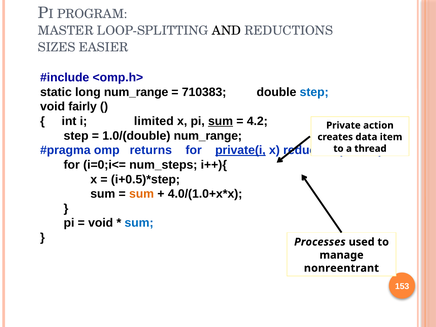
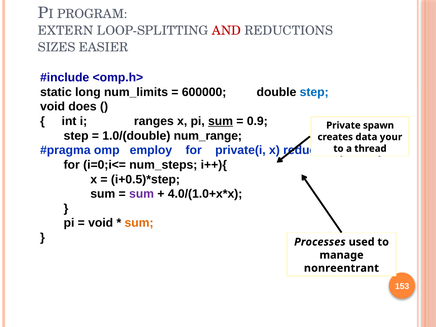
MASTER: MASTER -> EXTERN (66, 31)
AND colour: black -> red (227, 31)
long num_range: num_range -> num_limits (136, 92)
710383: 710383 -> 600000 (204, 92)
fairly: fairly -> does (82, 107)
limited: limited -> ranges (154, 121)
4.2: 4.2 -> 0.9 (257, 121)
action: action -> spawn (378, 125)
item: item -> your (391, 137)
returns: returns -> employ (151, 150)
private(i underline: present -> none (240, 150)
sum colour: orange -> purple (142, 194)
sum colour: blue -> orange (139, 223)
